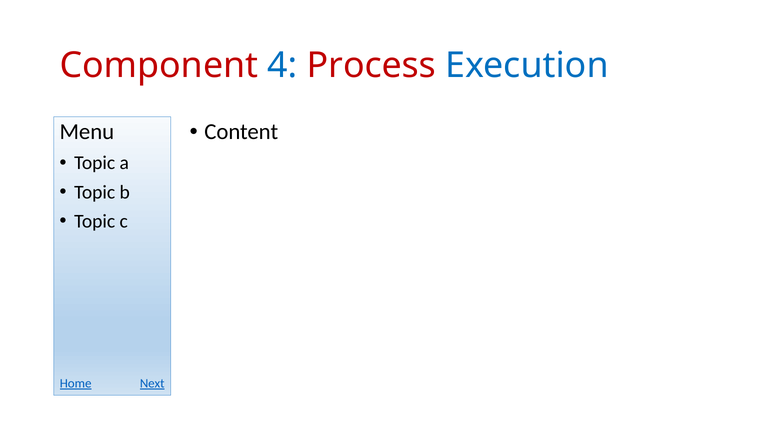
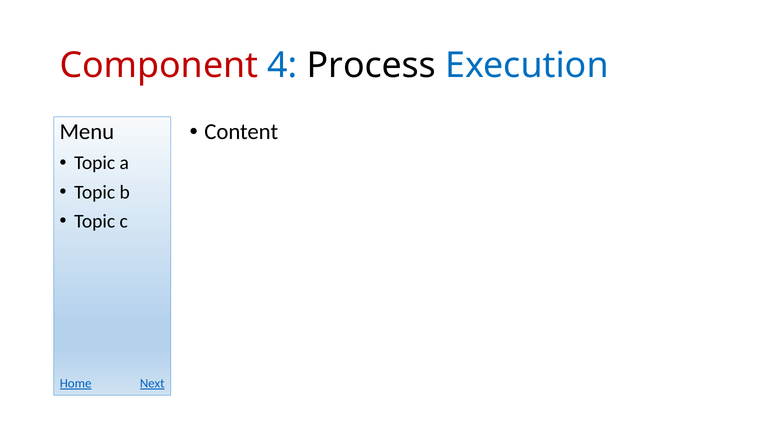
Process colour: red -> black (371, 66)
